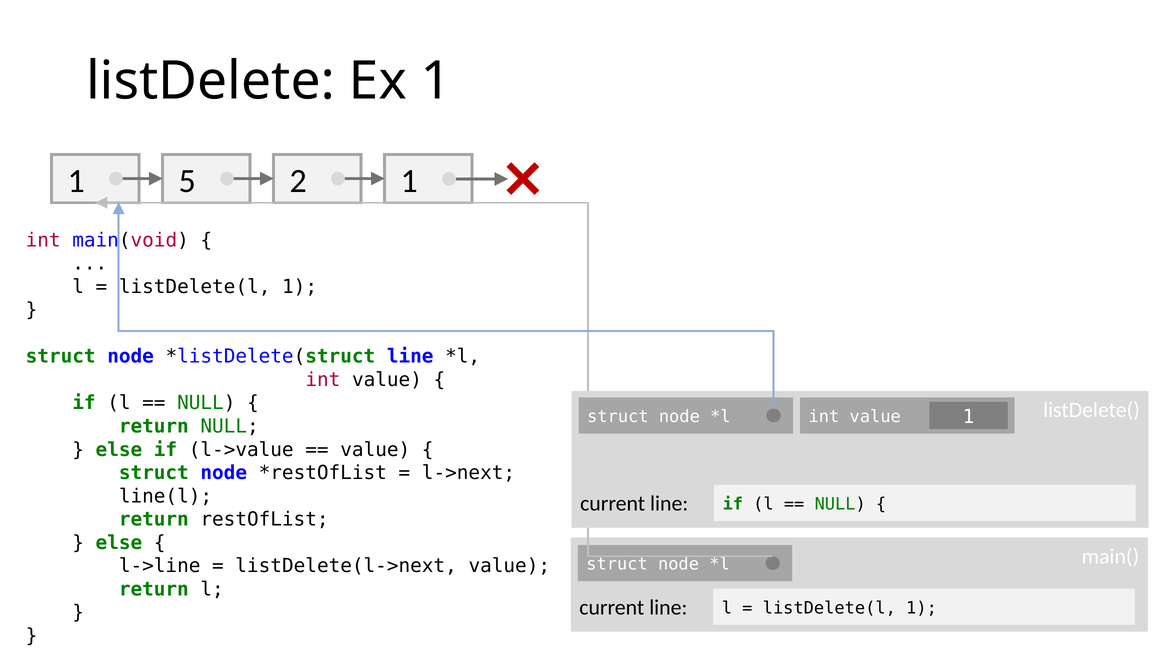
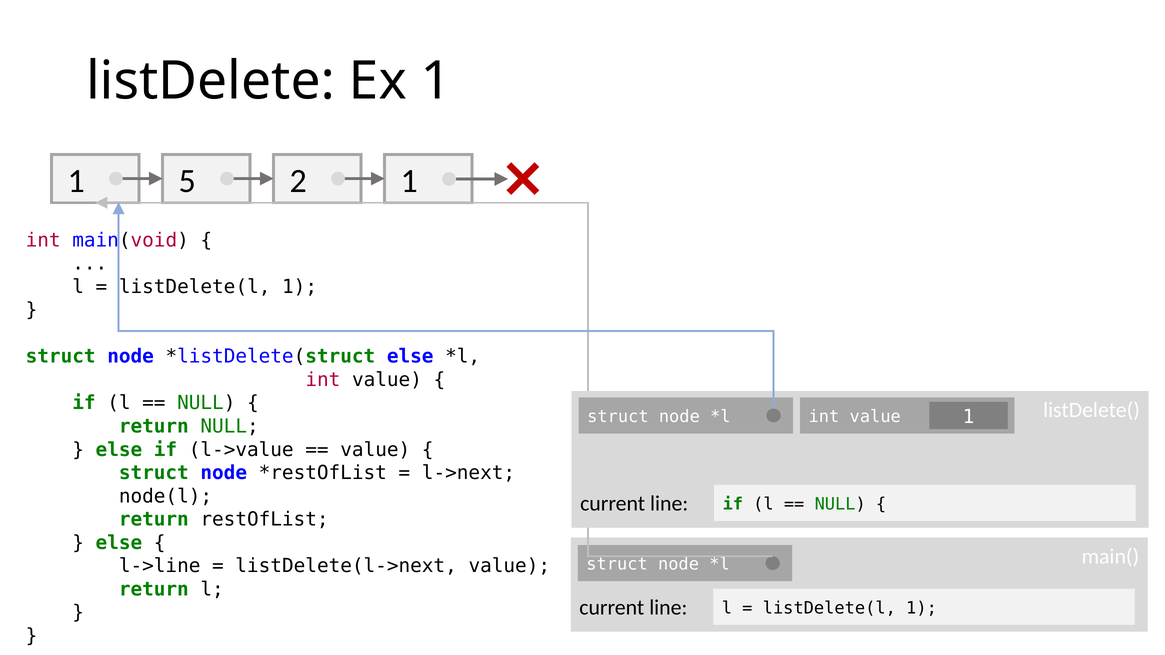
line: line -> else (410, 357)
line(l: line(l -> node(l (166, 496)
